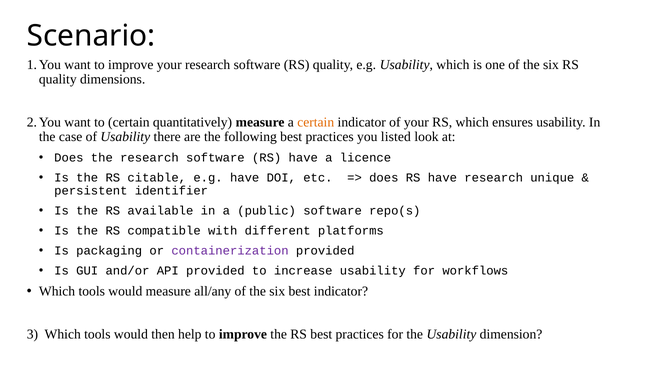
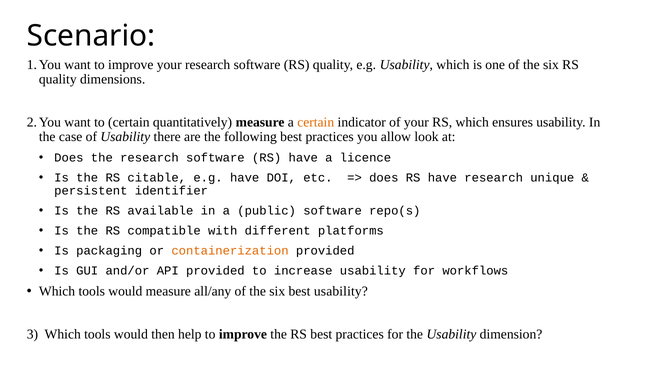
listed: listed -> allow (396, 137)
containerization colour: purple -> orange (230, 251)
best indicator: indicator -> usability (341, 291)
